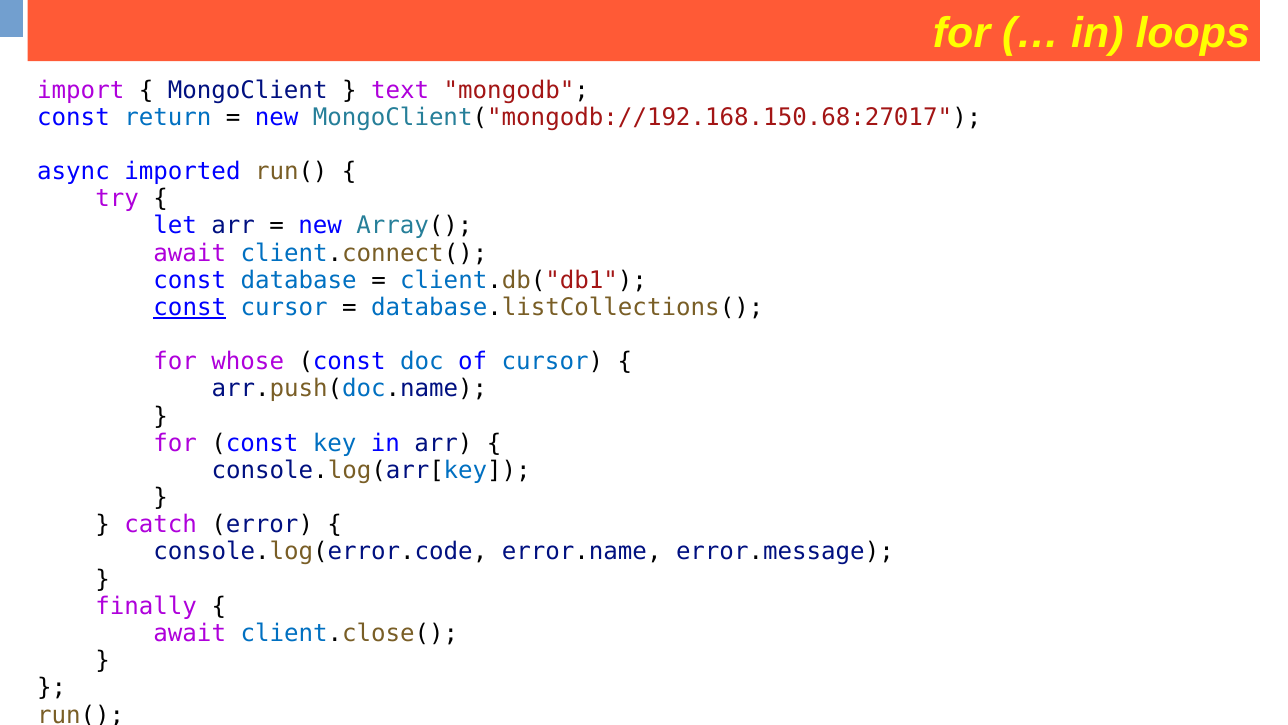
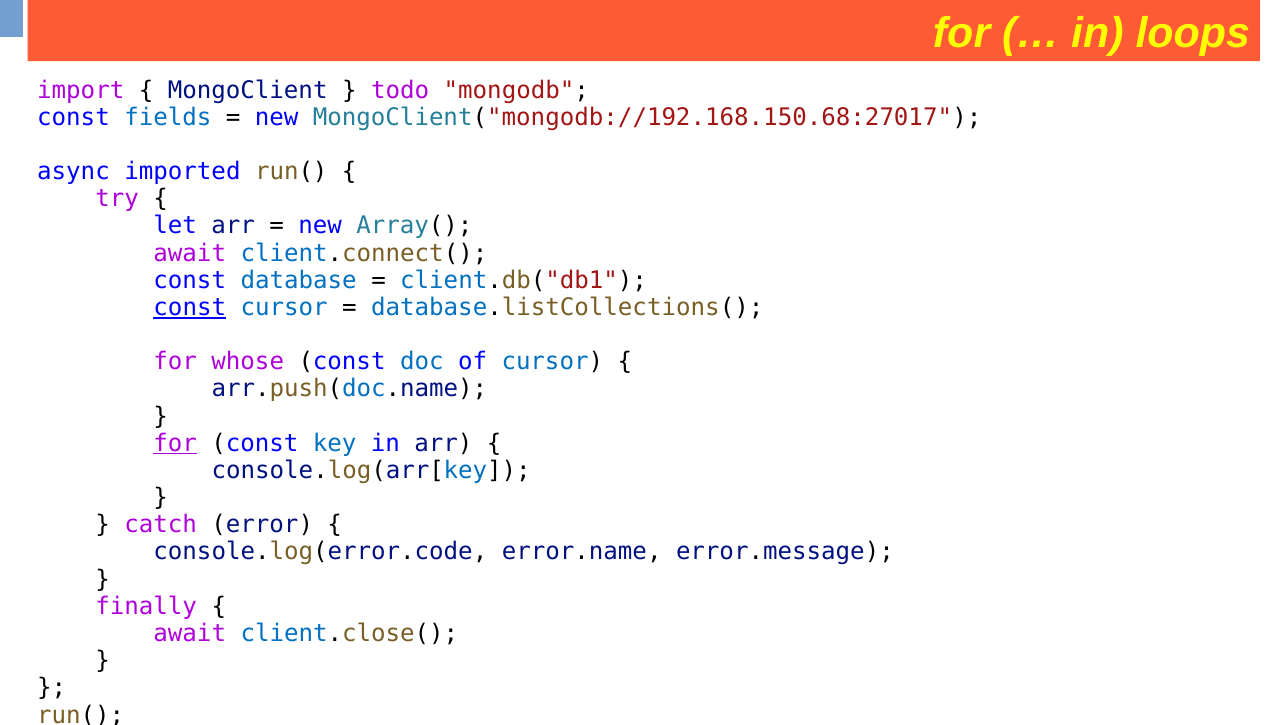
text: text -> todo (400, 90)
return: return -> fields (168, 117)
for underline: none -> present (175, 443)
